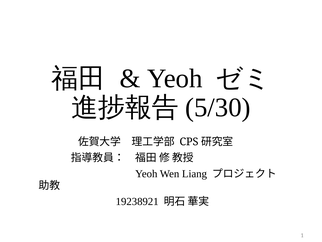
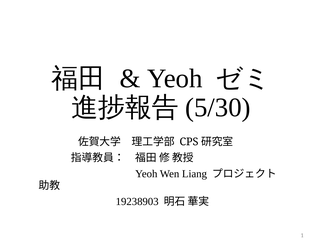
19238921: 19238921 -> 19238903 (137, 201)
